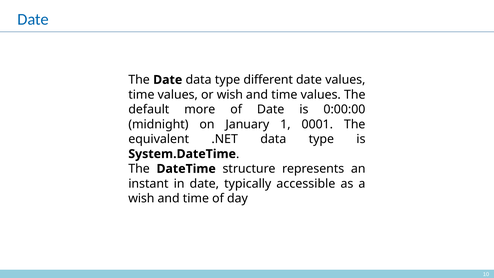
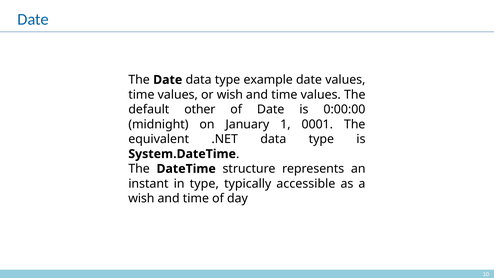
different: different -> example (268, 80)
more: more -> other (200, 109)
in date: date -> type (204, 184)
